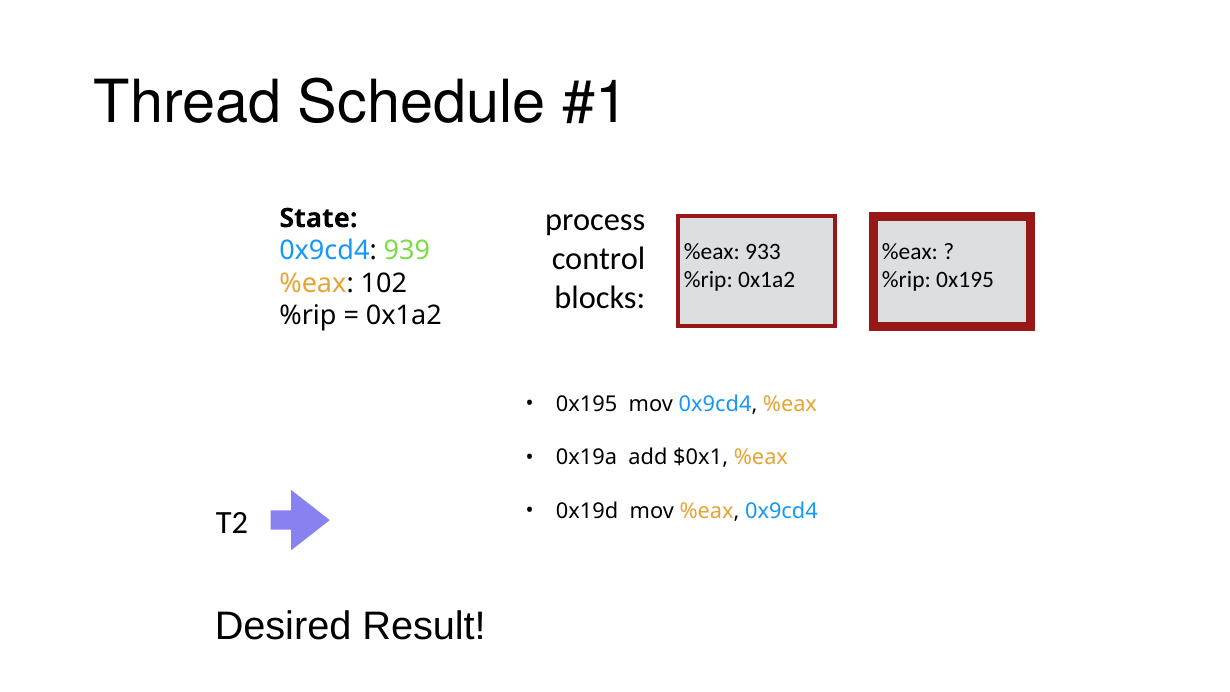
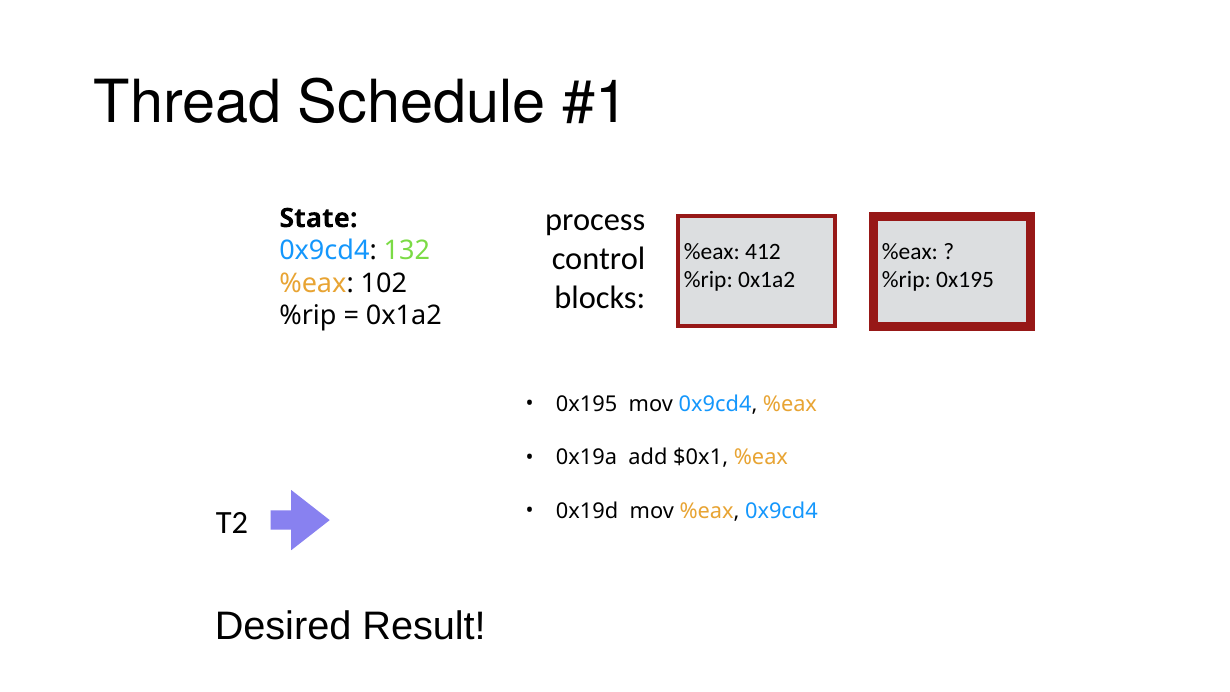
933: 933 -> 412 (763, 251)
939: 939 -> 132 (407, 251)
